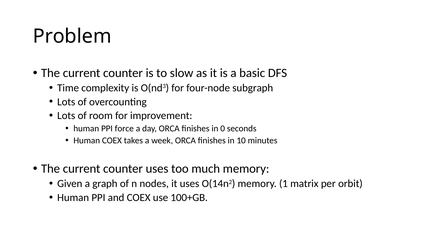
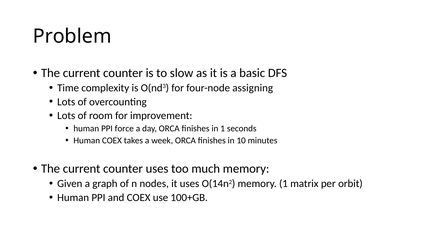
subgraph: subgraph -> assigning (253, 88)
in 0: 0 -> 1 (223, 129)
